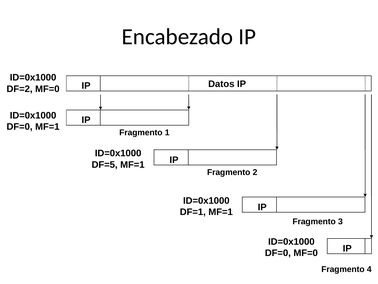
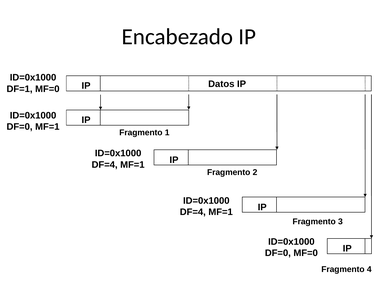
DF=2: DF=2 -> DF=1 (20, 89)
DF=5: DF=5 -> DF=4 (105, 164)
DF=1: DF=1 -> DF=4 (193, 212)
